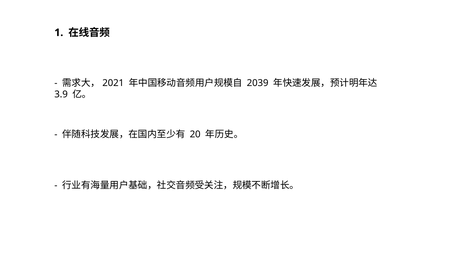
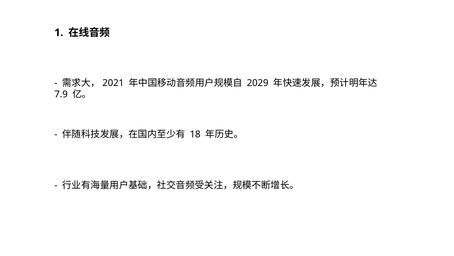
2039: 2039 -> 2029 (258, 83)
3.9: 3.9 -> 7.9 (61, 94)
20: 20 -> 18 (195, 134)
